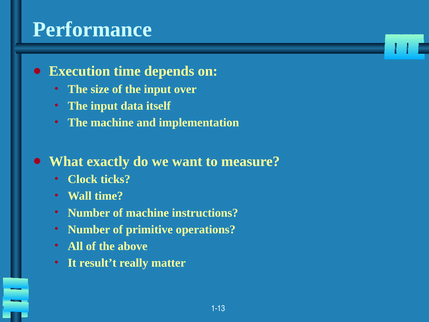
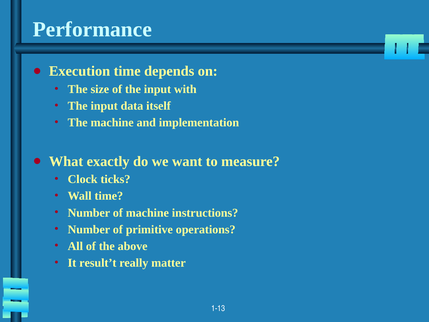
over: over -> with (185, 89)
